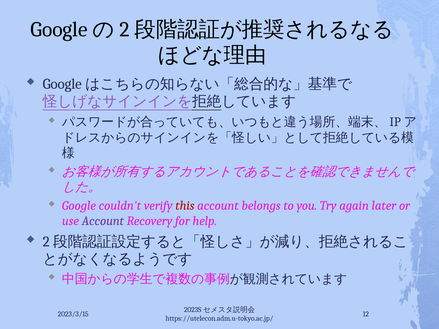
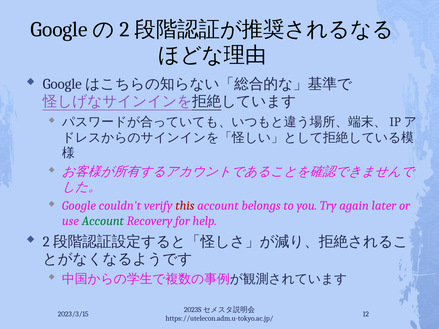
Account colour: purple -> green (103, 221)
